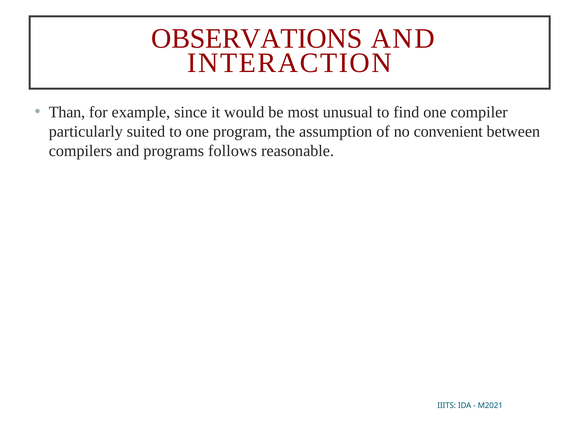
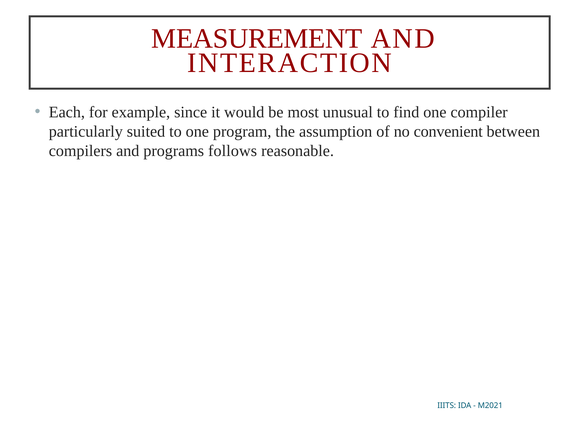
OBSERVATIONS: OBSERVATIONS -> MEASUREMENT (257, 38)
Than: Than -> Each (67, 112)
